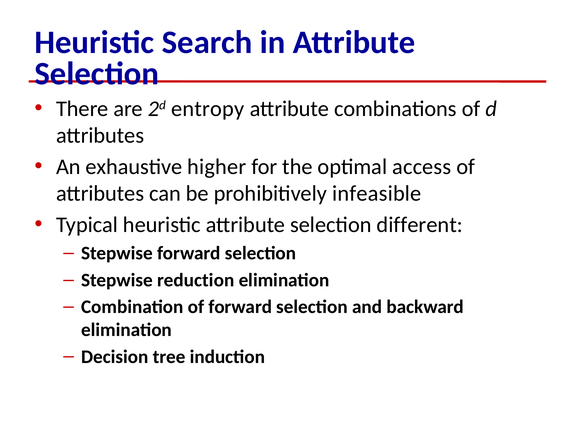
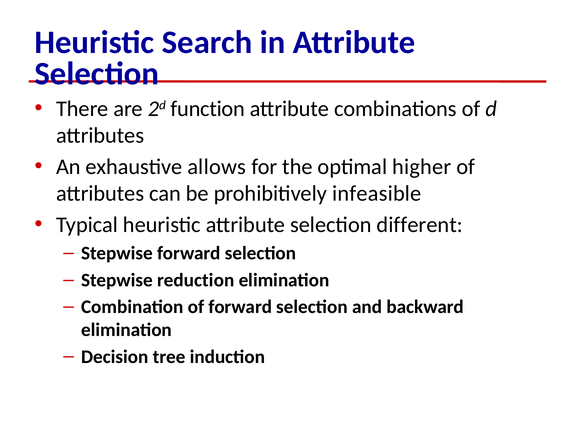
entropy: entropy -> function (208, 109)
higher: higher -> allows (217, 167)
access: access -> higher (422, 167)
